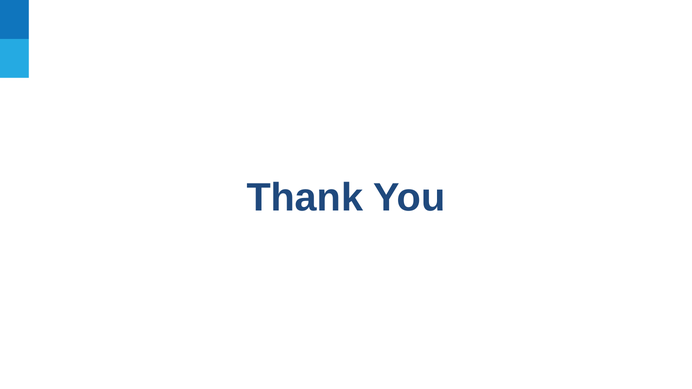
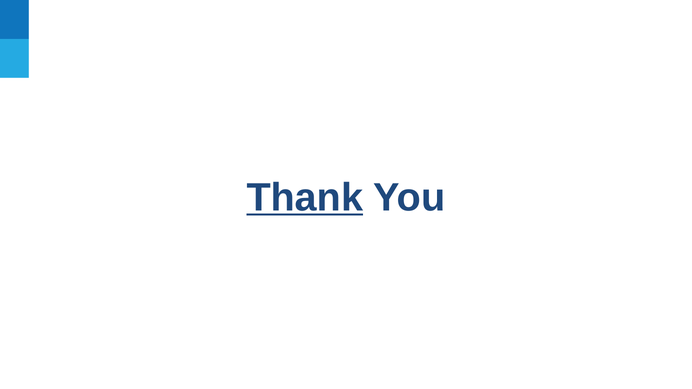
Thank underline: none -> present (305, 198)
